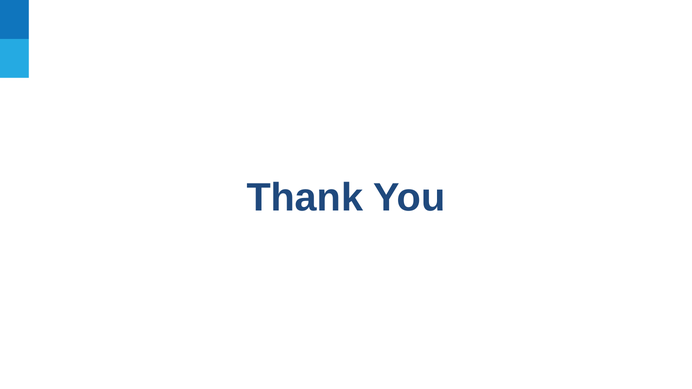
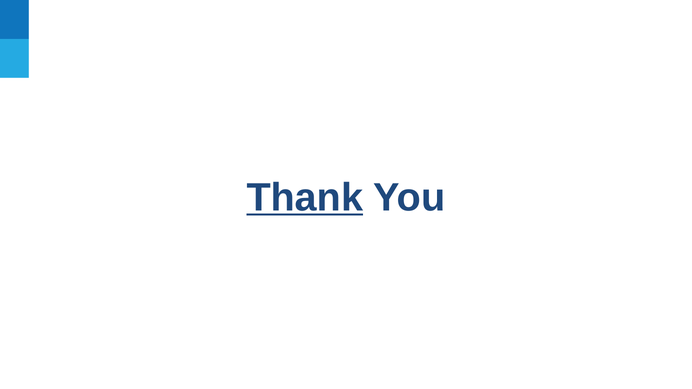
Thank underline: none -> present (305, 198)
